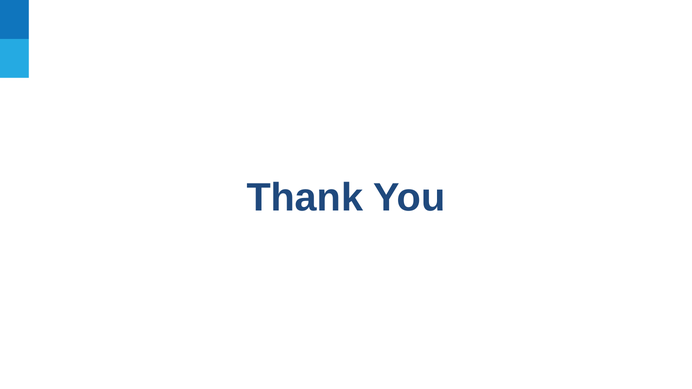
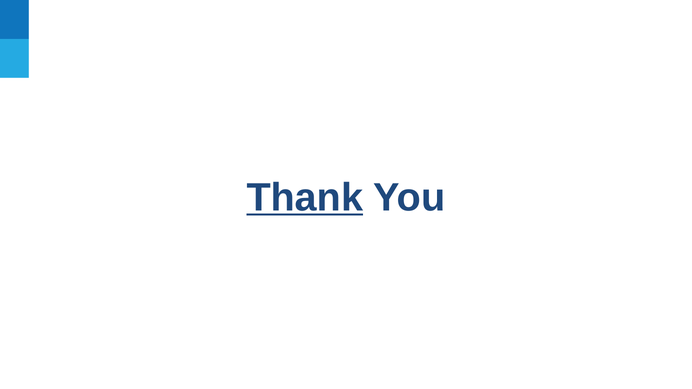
Thank underline: none -> present (305, 198)
